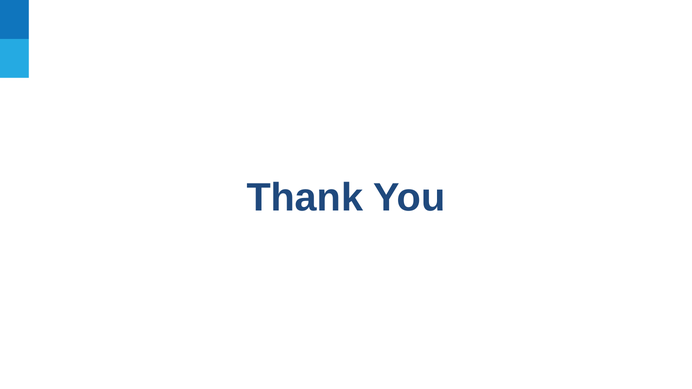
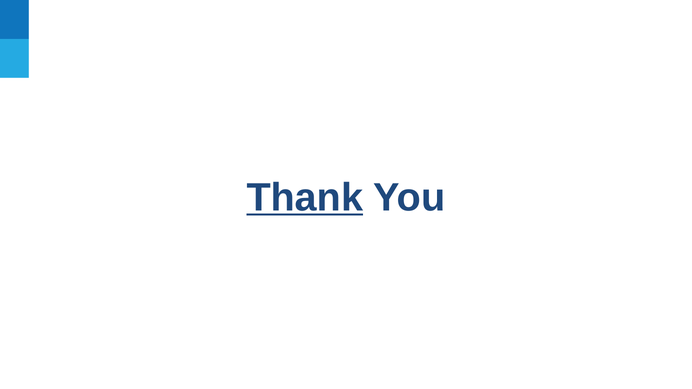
Thank underline: none -> present (305, 198)
